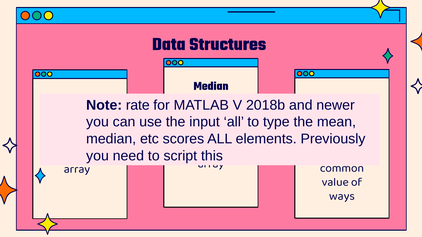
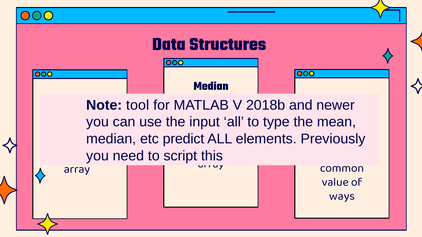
rate: rate -> tool (138, 105)
scores: scores -> predict (183, 139)
